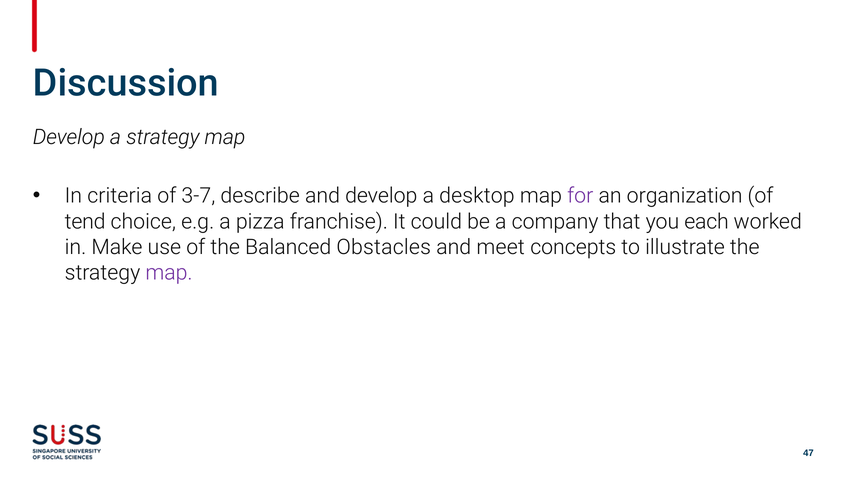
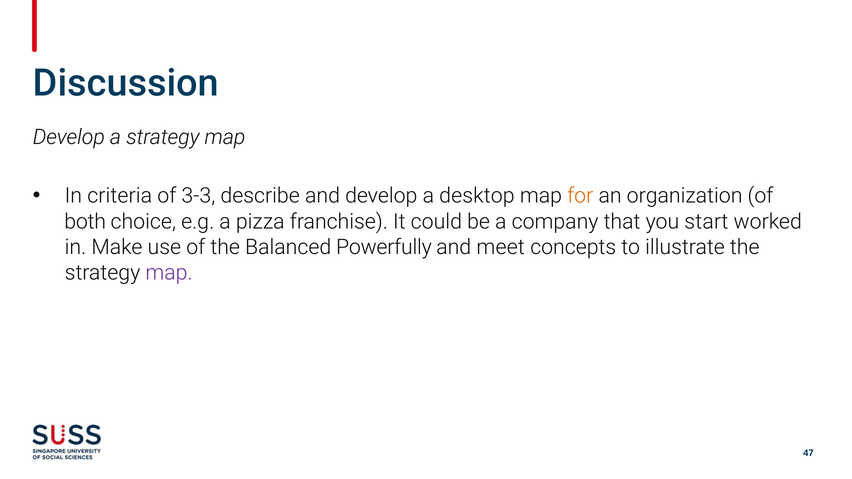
3-7: 3-7 -> 3-3 (198, 196)
for colour: purple -> orange (580, 196)
tend: tend -> both (85, 222)
each: each -> start (706, 222)
Obstacles: Obstacles -> Powerfully (384, 247)
